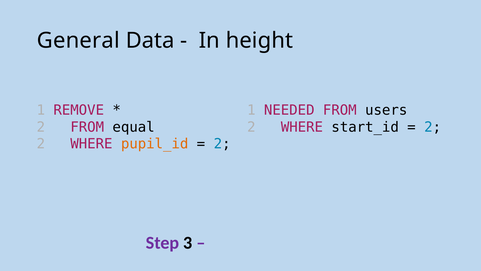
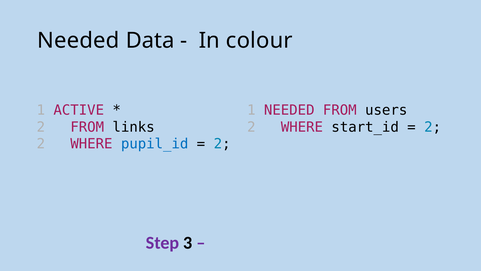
General: General -> Needed (78, 40)
height: height -> colour (259, 40)
REMOVE: REMOVE -> ACTIVE (79, 110)
equal: equal -> links (134, 127)
pupil_id colour: orange -> blue (155, 144)
